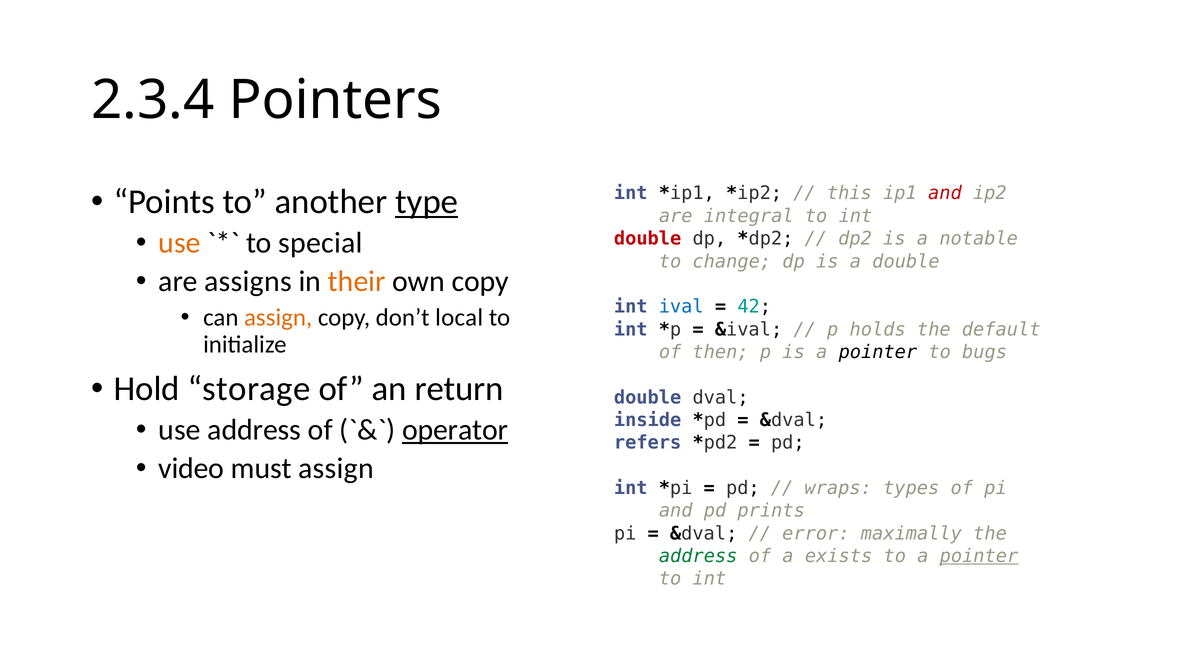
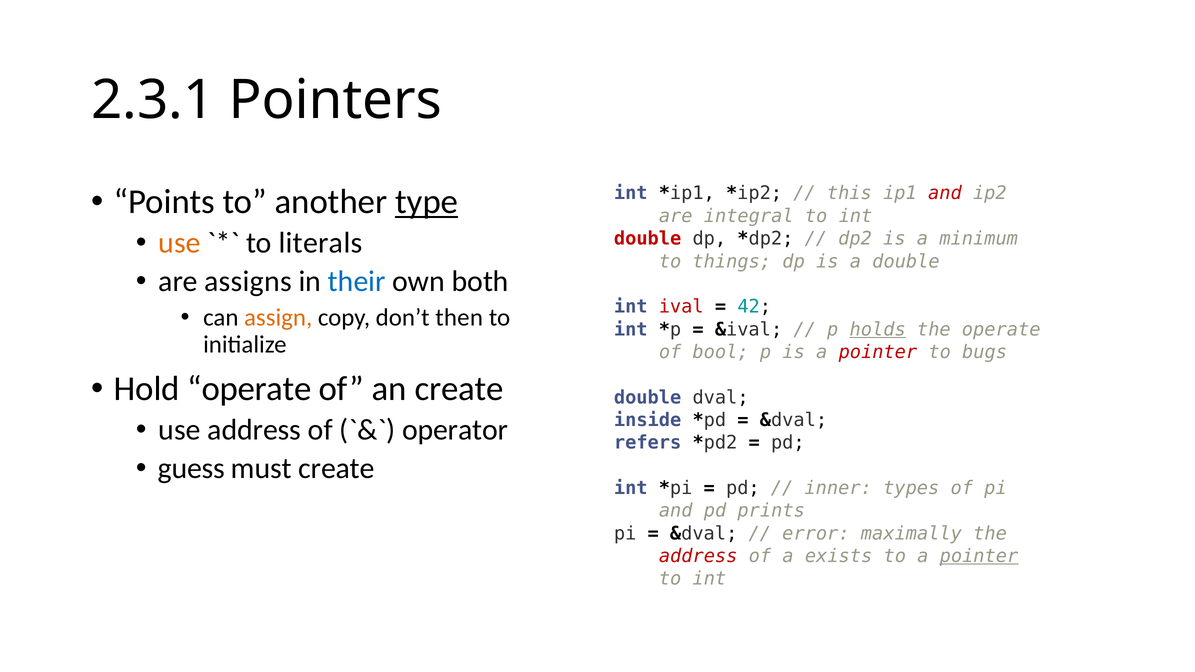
2.3.4: 2.3.4 -> 2.3.1 (153, 100)
special: special -> literals (320, 243)
notable: notable -> minimum (979, 239)
change: change -> things (732, 261)
their colour: orange -> blue (357, 282)
own copy: copy -> both (480, 282)
ival colour: blue -> red (681, 307)
local: local -> then (459, 317)
holds underline: none -> present (878, 329)
the default: default -> operate (1001, 329)
then: then -> bool (721, 352)
pointer colour: black -> red (878, 352)
Hold storage: storage -> operate (249, 389)
an return: return -> create (459, 389)
operator underline: present -> none (455, 430)
video: video -> guess (191, 469)
must assign: assign -> create (336, 469)
wraps: wraps -> inner (838, 488)
address colour: green -> red (698, 556)
